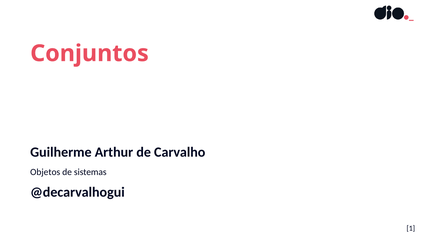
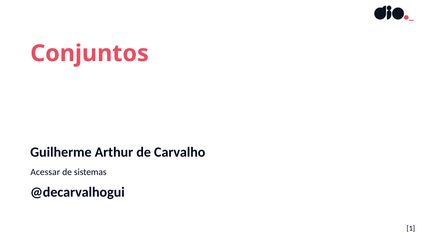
Objetos: Objetos -> Acessar (45, 172)
